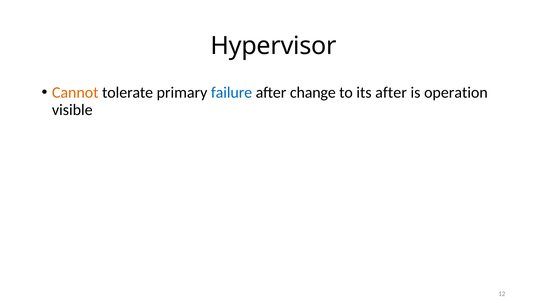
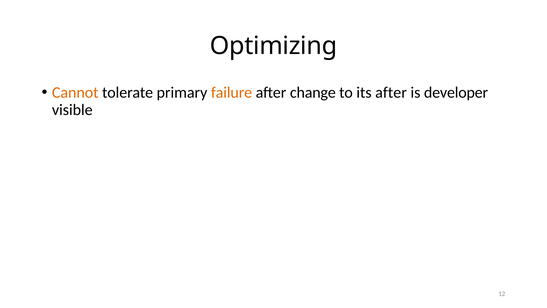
Hypervisor: Hypervisor -> Optimizing (274, 46)
failure colour: blue -> orange (232, 92)
operation: operation -> developer (456, 92)
